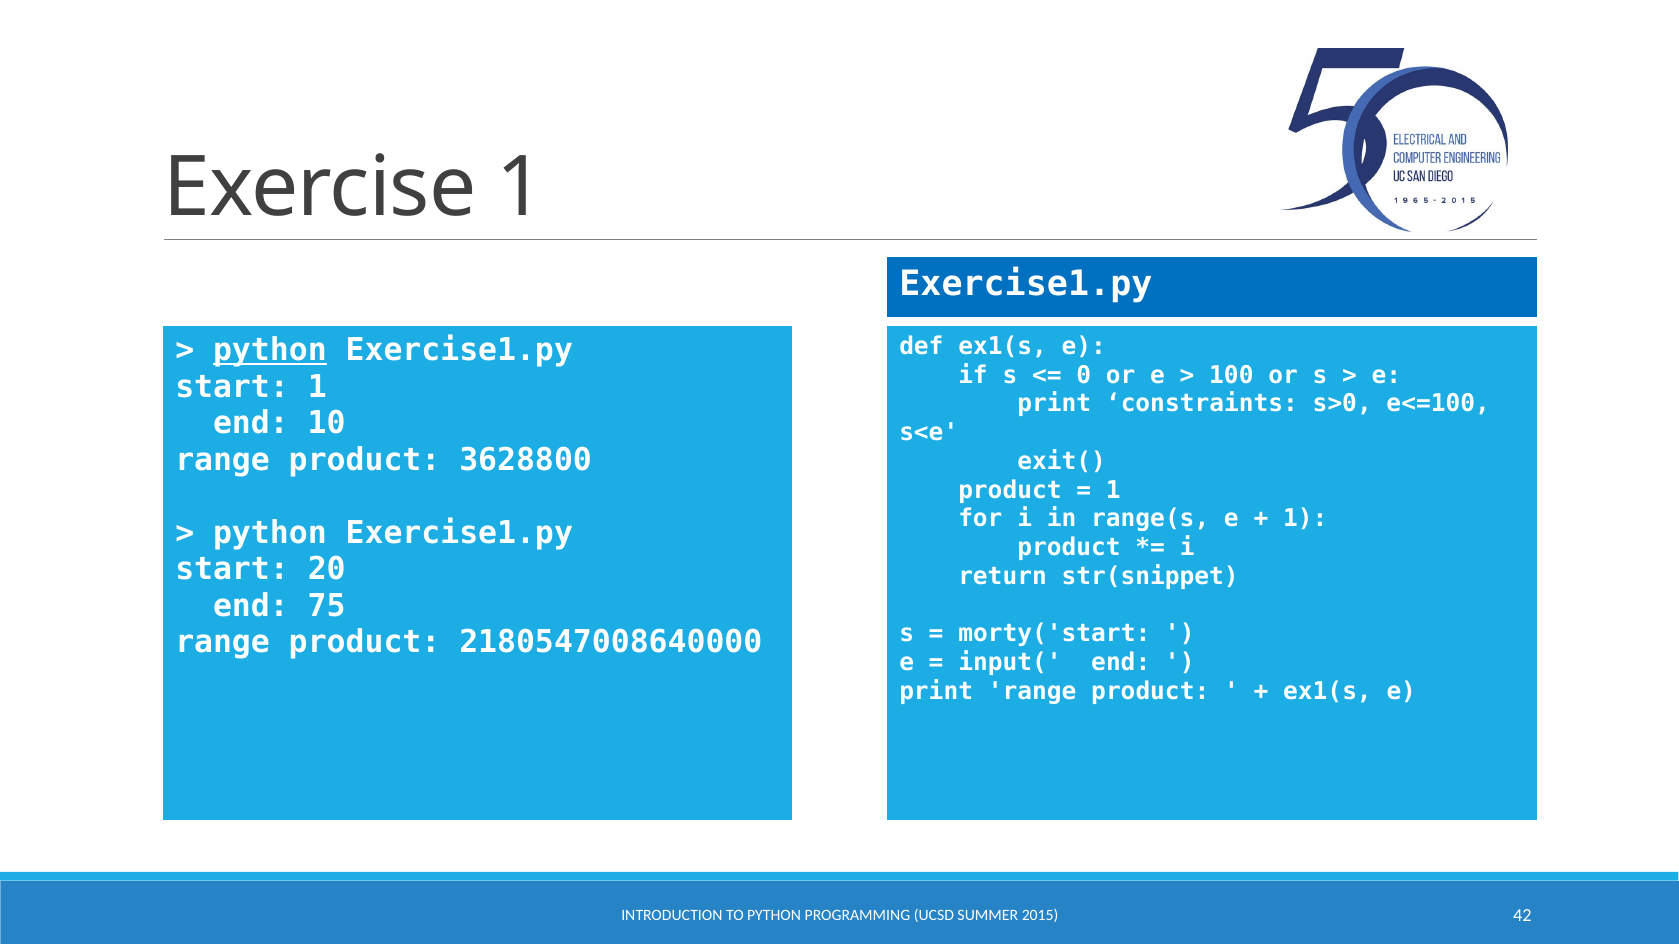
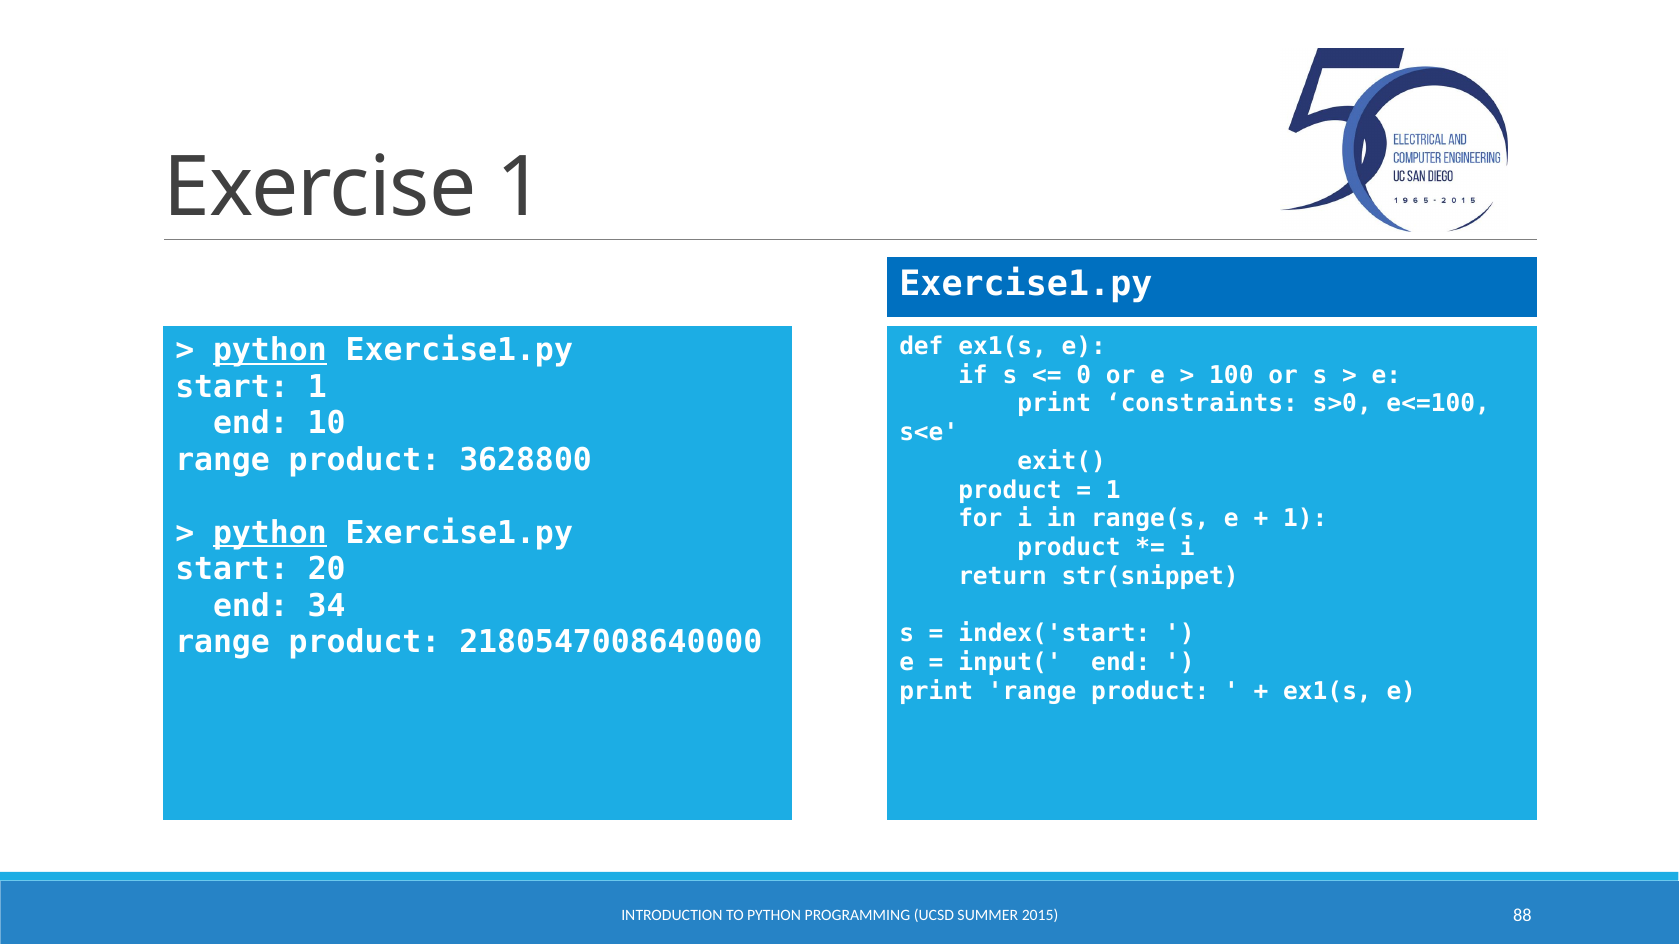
python underline: none -> present (270, 533)
75: 75 -> 34 (327, 606)
morty('start: morty('start -> index('start (1054, 634)
42: 42 -> 88 (1522, 916)
